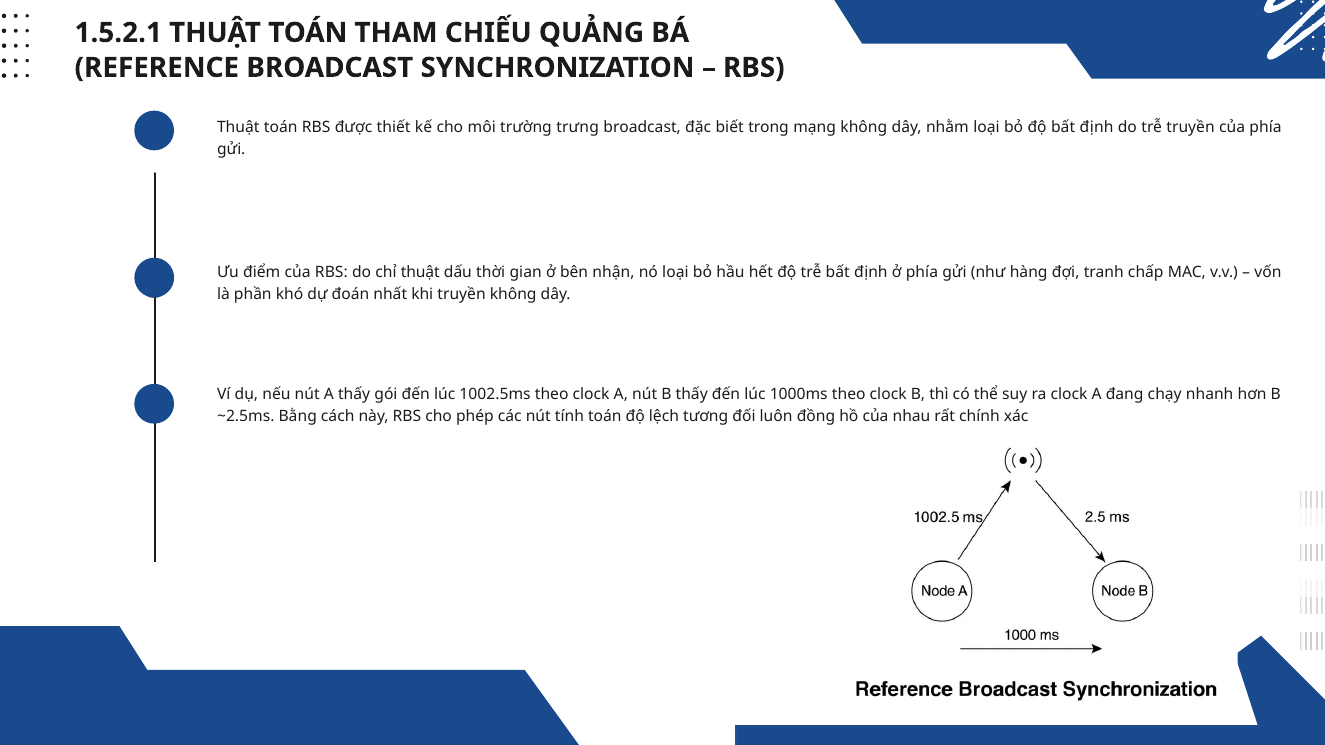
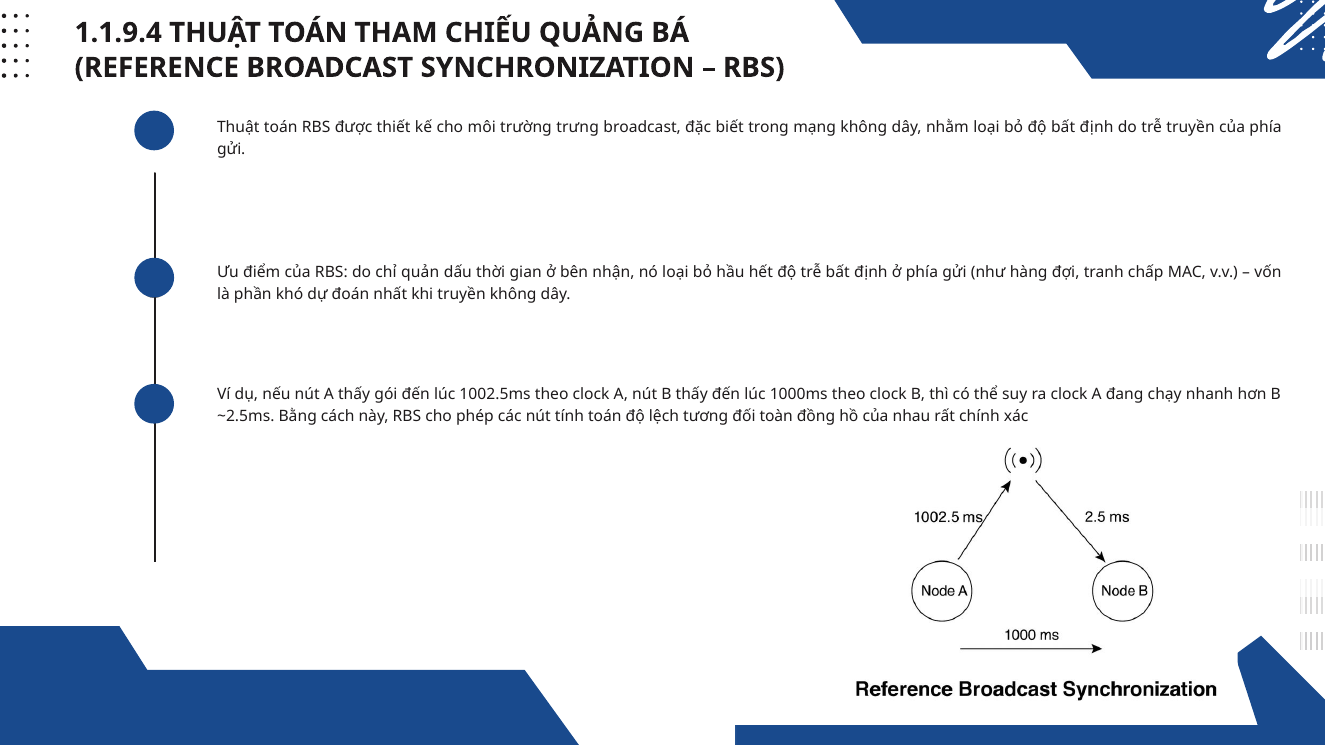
1.5.2.1: 1.5.2.1 -> 1.1.9.4 (118, 33)
chỉ thuật: thuật -> quản (420, 272)
luôn: luôn -> toàn (776, 416)
